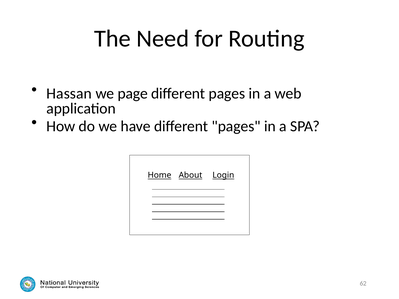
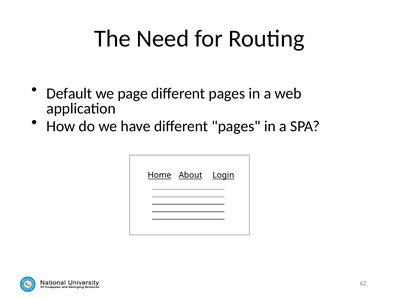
Hassan: Hassan -> Default (69, 94)
